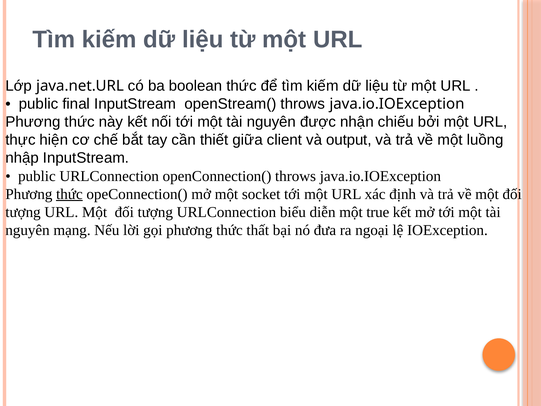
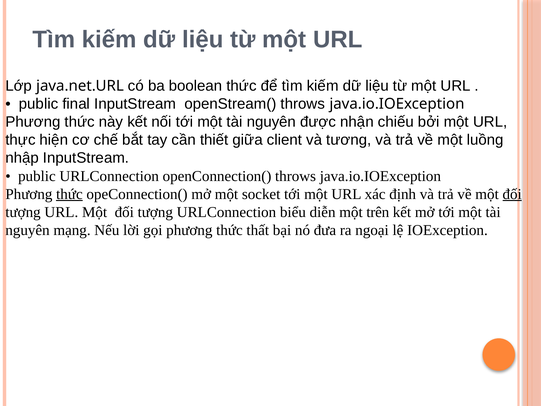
output: output -> tương (349, 140)
đối underline: none -> present (512, 194)
true: true -> trên (378, 212)
